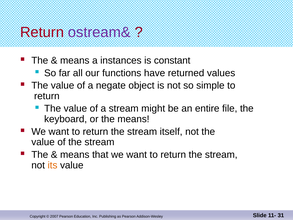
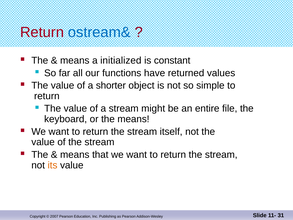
ostream& colour: purple -> blue (99, 32)
instances: instances -> initialized (121, 60)
negate: negate -> shorter (111, 85)
